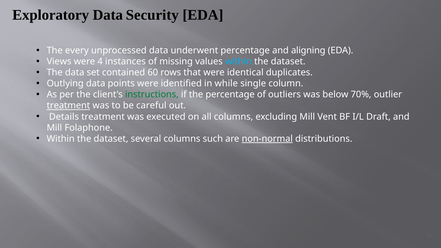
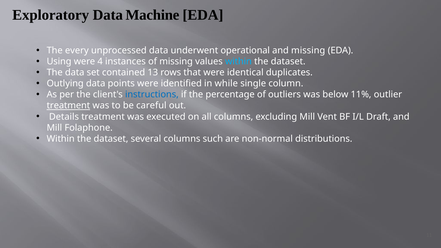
Security: Security -> Machine (152, 15)
underwent percentage: percentage -> operational (245, 51)
and aligning: aligning -> missing (308, 51)
Views: Views -> Using (59, 62)
60: 60 -> 13 (153, 73)
instructions colour: green -> blue (152, 95)
70%: 70% -> 11% (361, 95)
non-normal underline: present -> none (267, 139)
